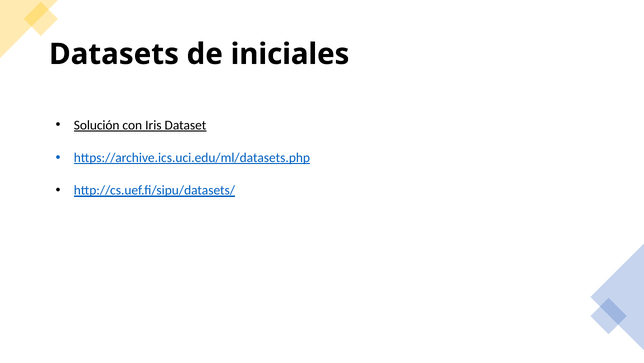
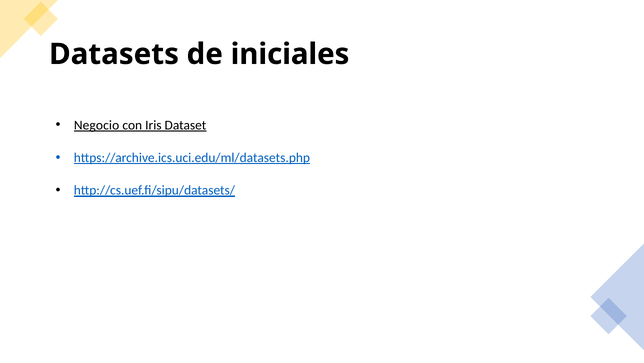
Solución: Solución -> Negocio (97, 125)
